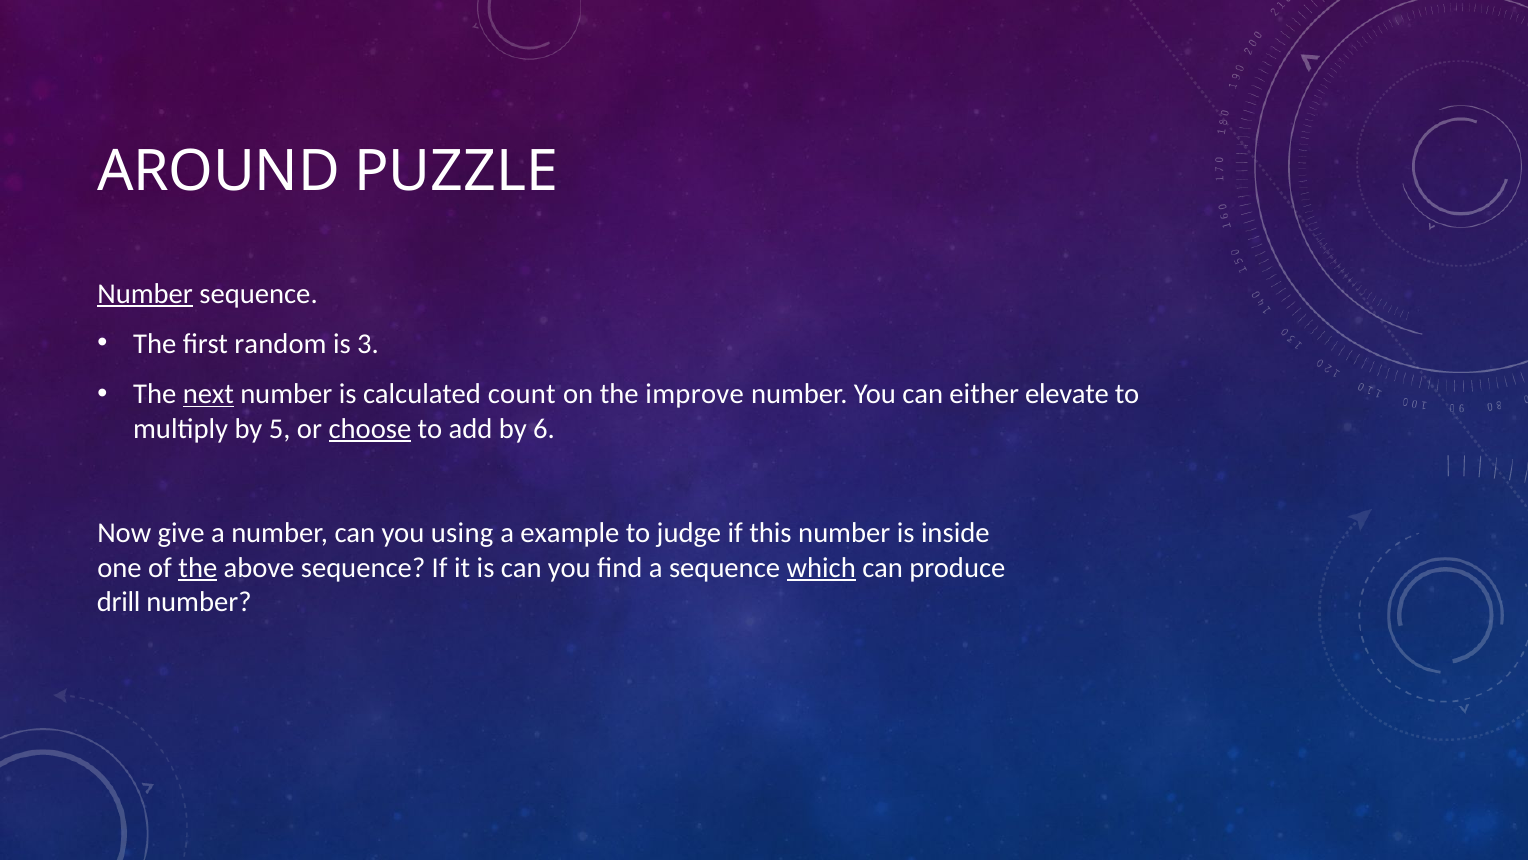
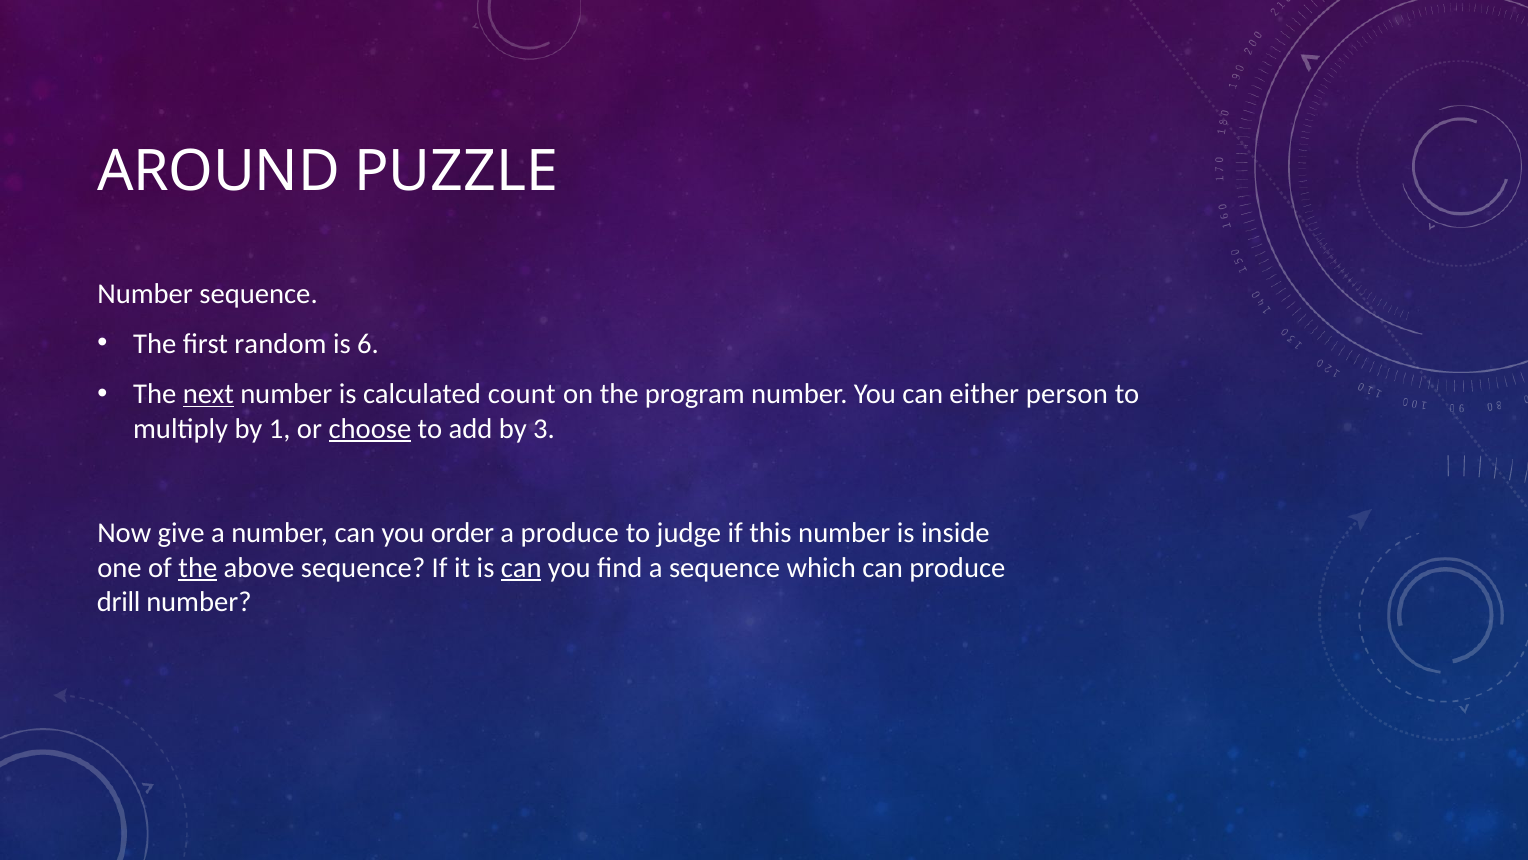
Number underline: present -> none (145, 293)
3: 3 -> 6 (368, 344)
improve: improve -> program (695, 394)
elevate: elevate -> person (1067, 394)
5: 5 -> 1 (280, 428)
6: 6 -> 3 (544, 428)
using: using -> order (462, 533)
a example: example -> produce (570, 533)
can underline: none -> present (521, 568)
which underline: present -> none (821, 568)
